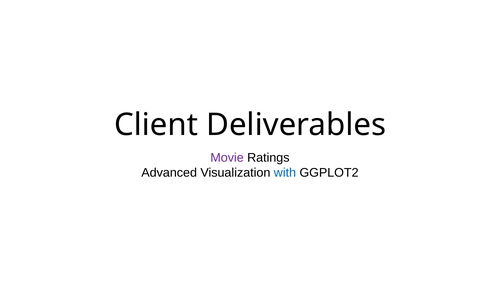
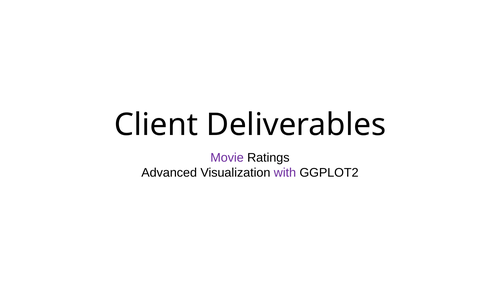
with colour: blue -> purple (285, 173)
